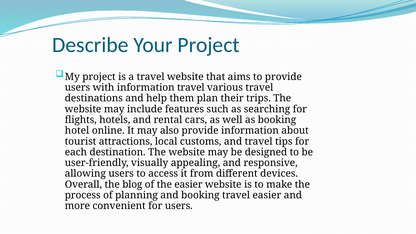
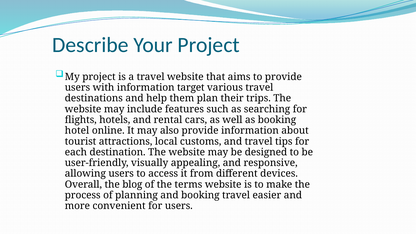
information travel: travel -> target (191, 88)
the easier: easier -> terms (188, 184)
